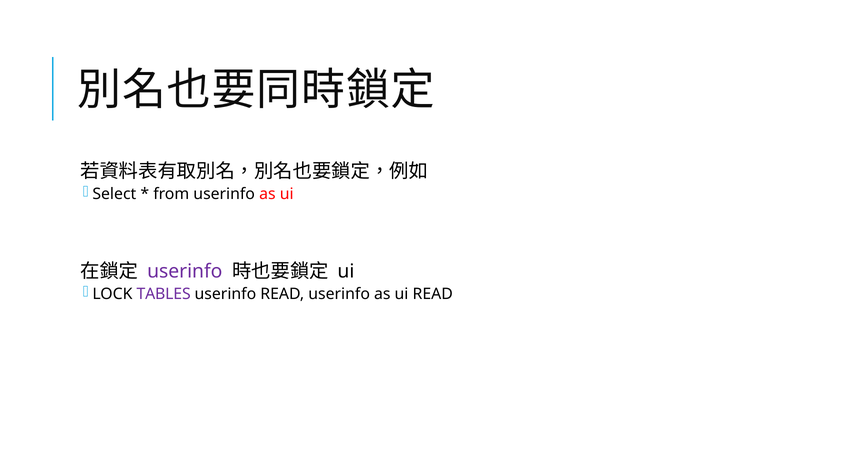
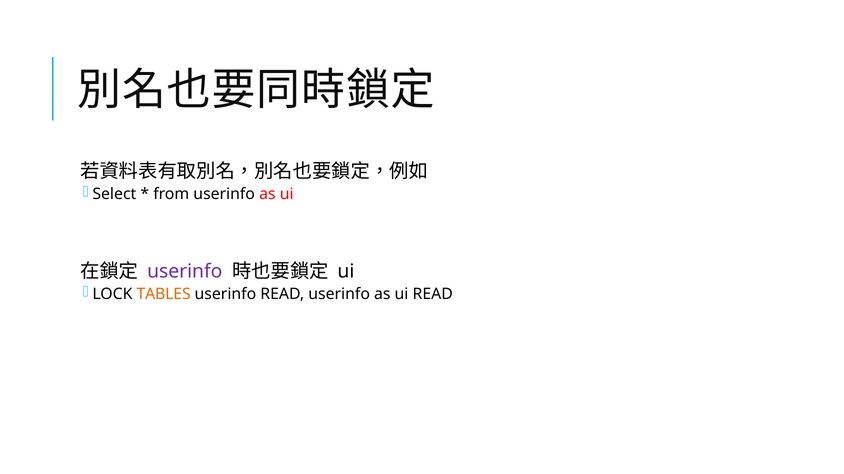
TABLES colour: purple -> orange (164, 295)
